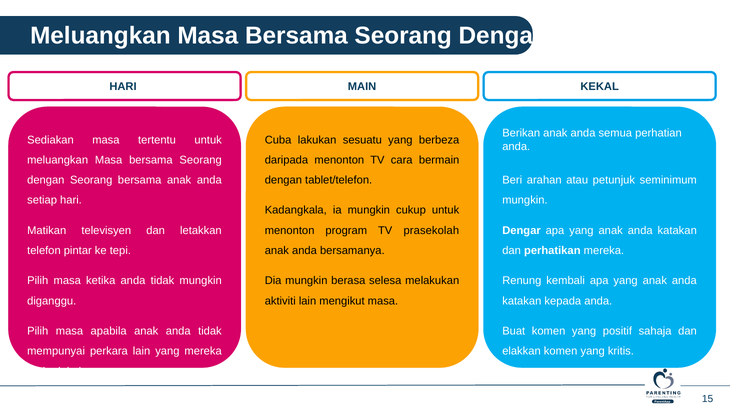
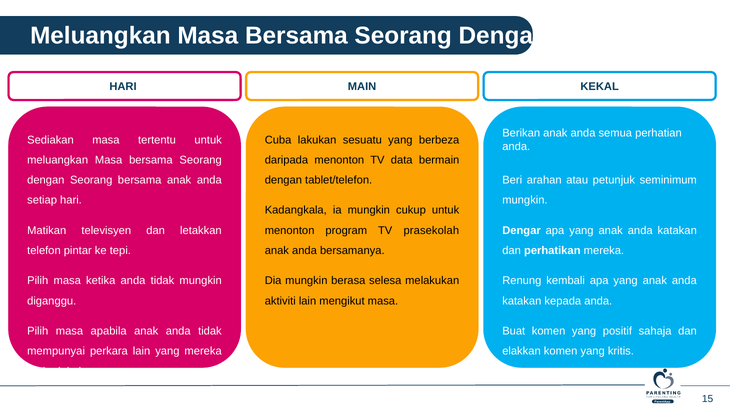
cara: cara -> data (402, 160)
